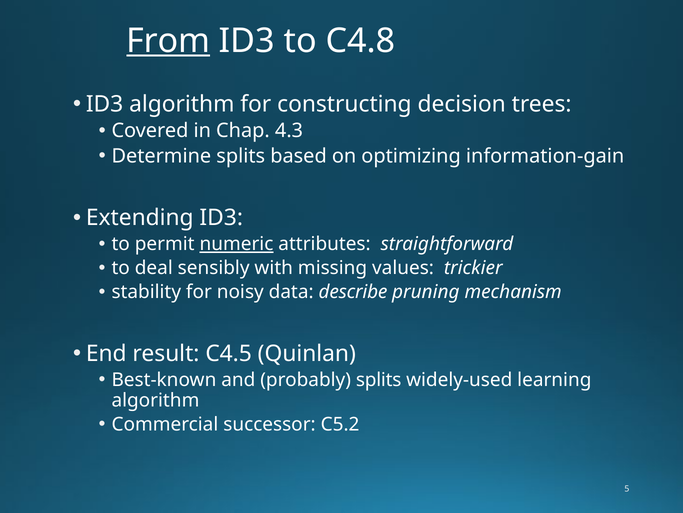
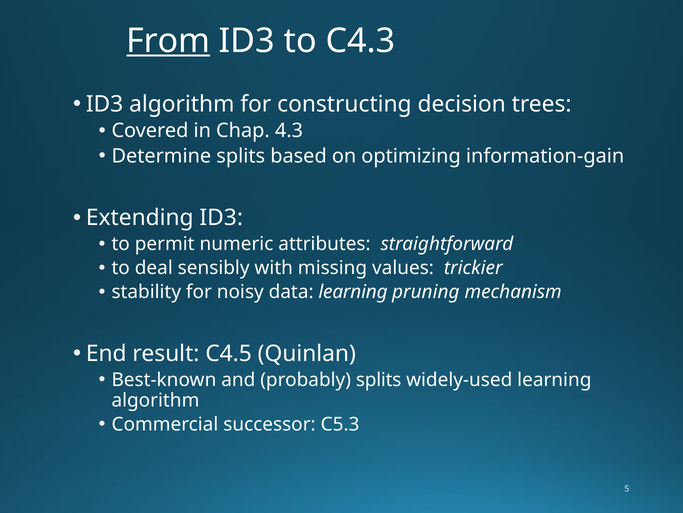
C4.8: C4.8 -> C4.3 (360, 41)
numeric underline: present -> none (236, 244)
data describe: describe -> learning (353, 292)
C5.2: C5.2 -> C5.3 (340, 424)
